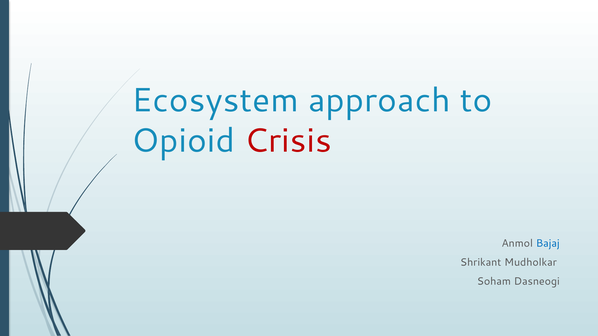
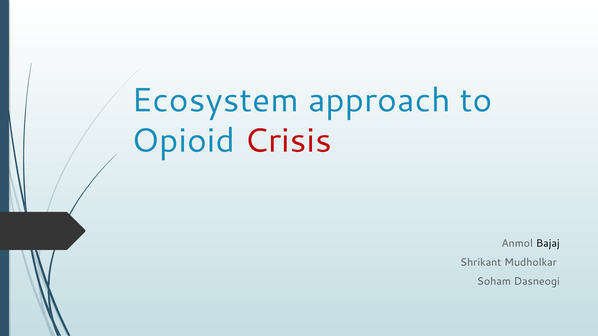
Bajaj colour: blue -> black (548, 244)
